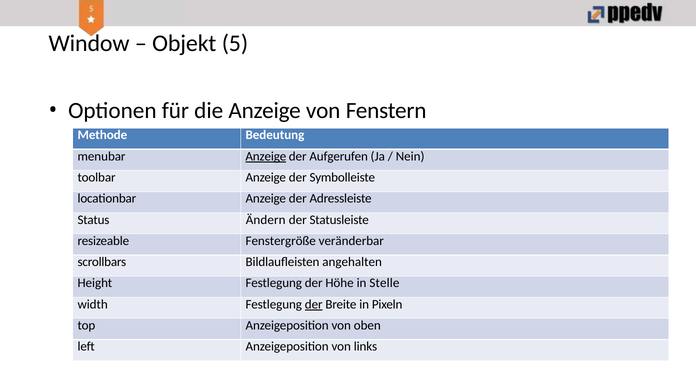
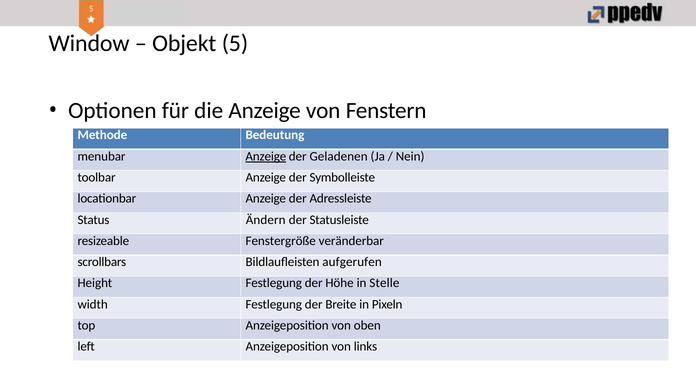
Aufgerufen: Aufgerufen -> Geladenen (339, 156)
angehalten: angehalten -> aufgerufen (352, 262)
der underline: present -> none (314, 305)
